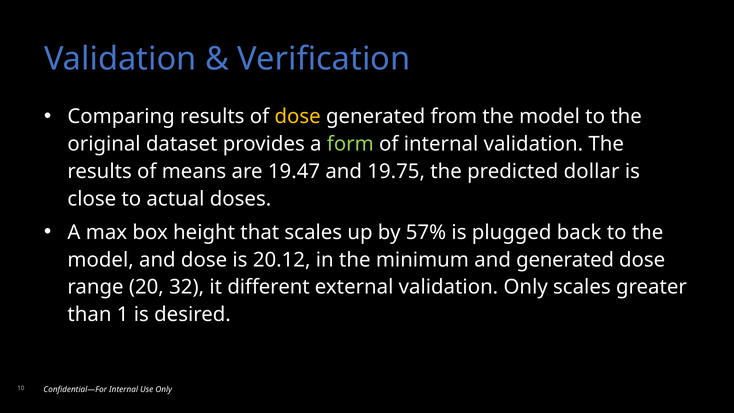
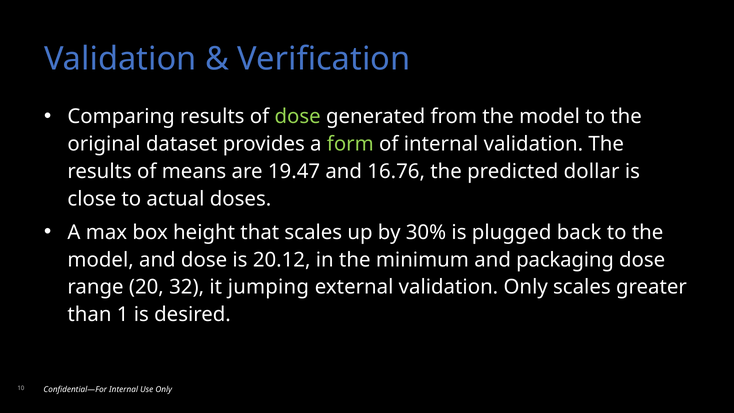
dose colour: yellow -> light green (298, 117)
19.75: 19.75 -> 16.76 (396, 171)
57%: 57% -> 30% (426, 232)
and generated: generated -> packaging (565, 260)
different: different -> jumping (268, 287)
